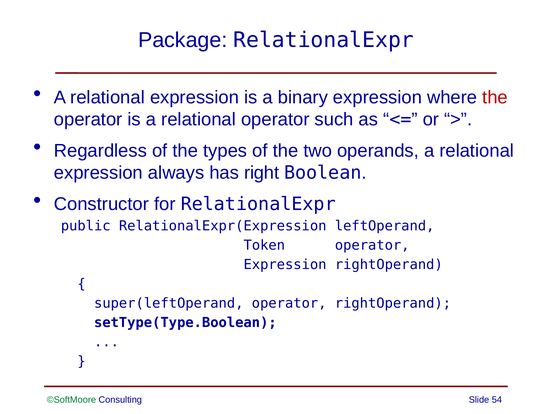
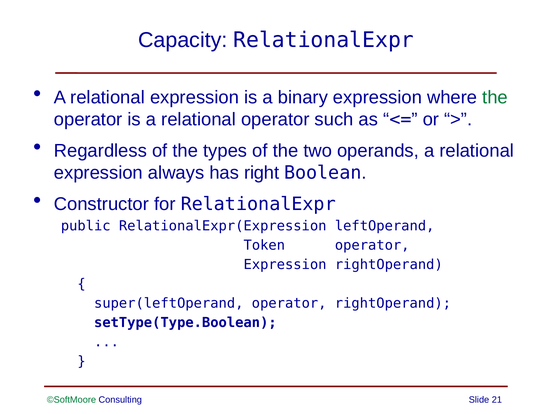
Package: Package -> Capacity (183, 40)
the colour: red -> green (495, 97)
54: 54 -> 21 (497, 400)
